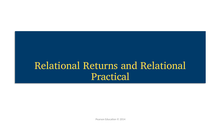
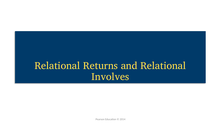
Practical: Practical -> Involves (110, 76)
